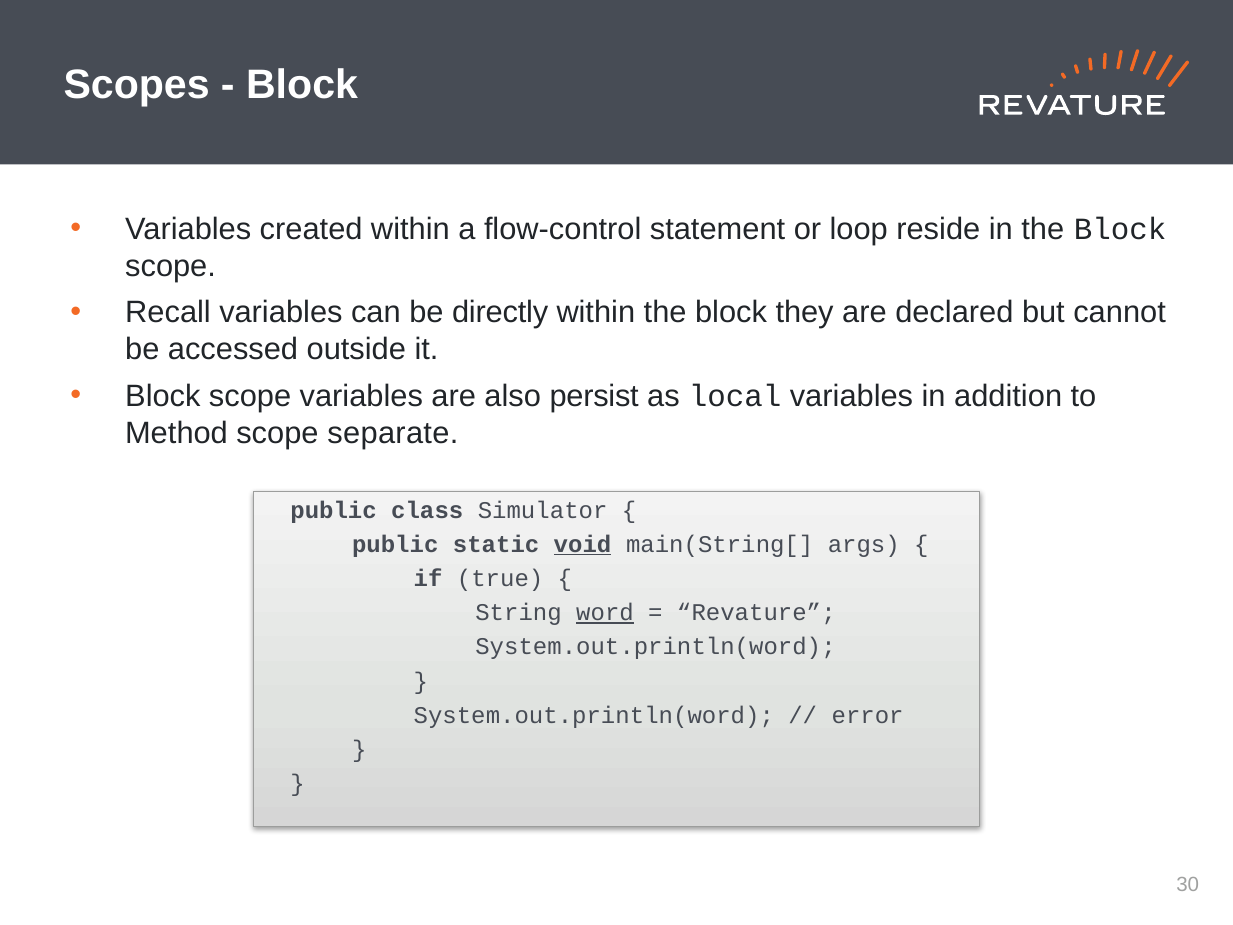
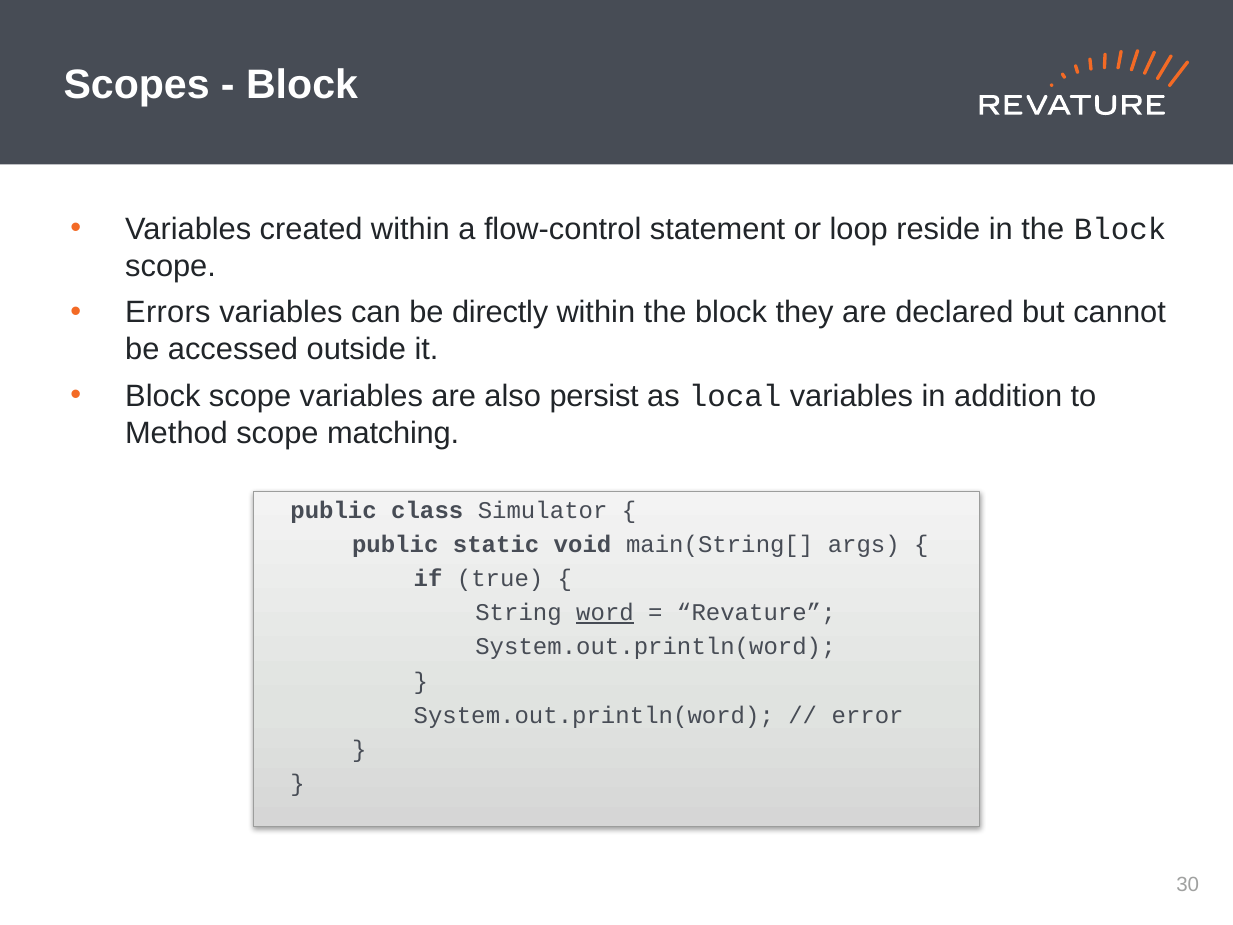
Recall: Recall -> Errors (168, 312)
separate: separate -> matching (393, 433)
void underline: present -> none (583, 544)
